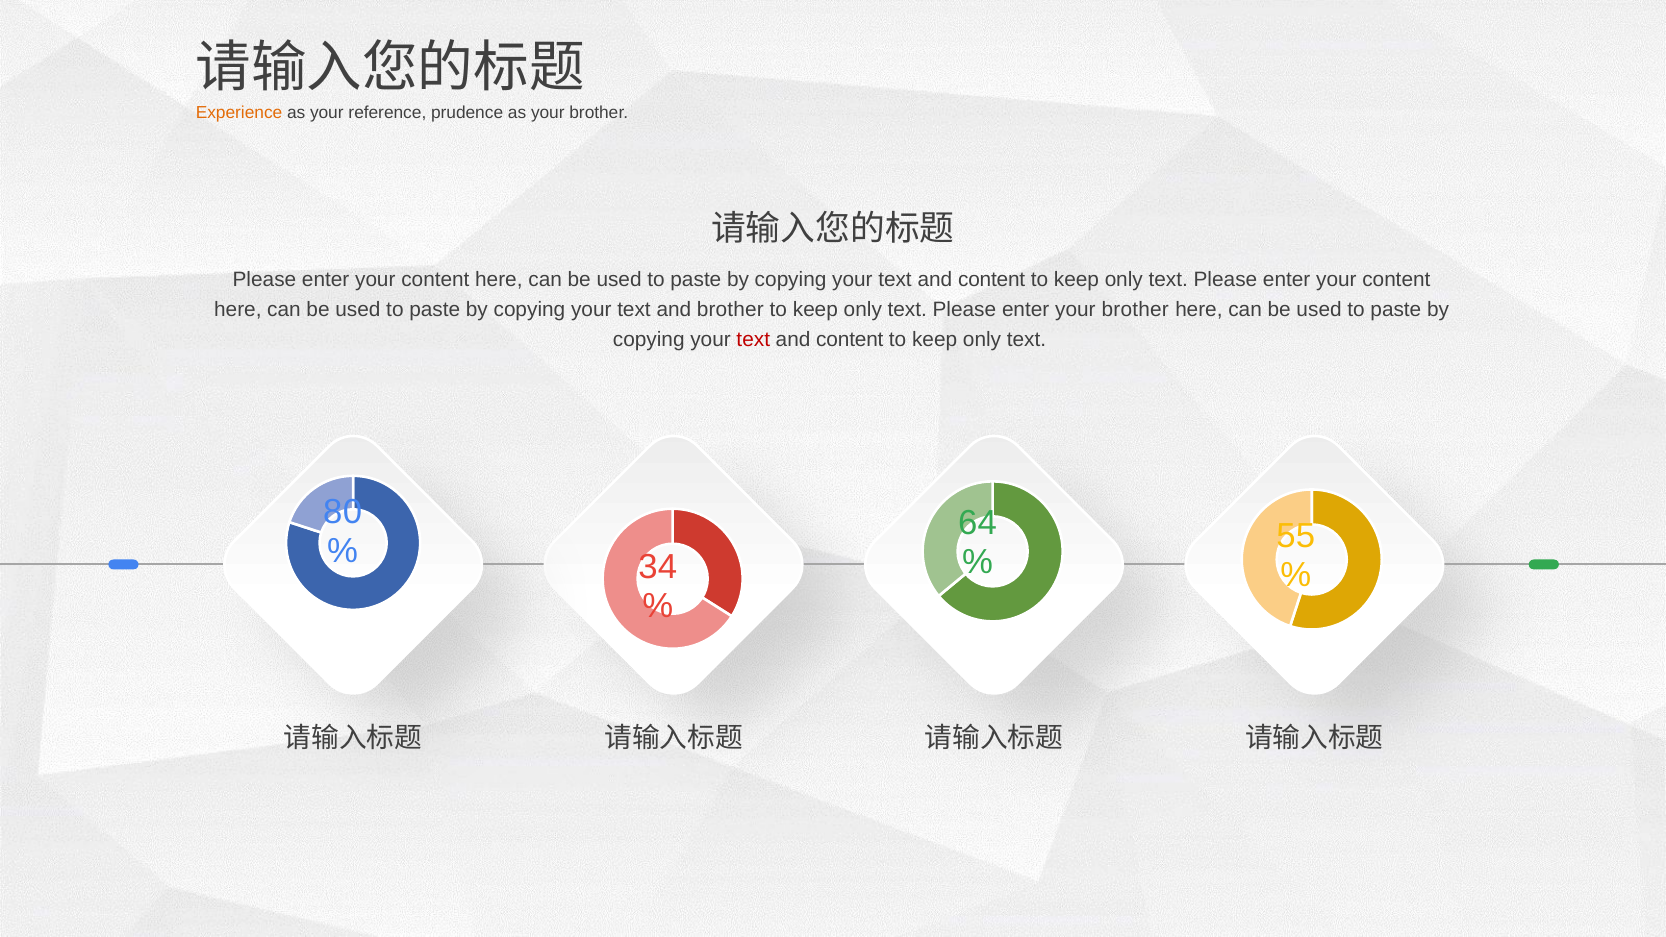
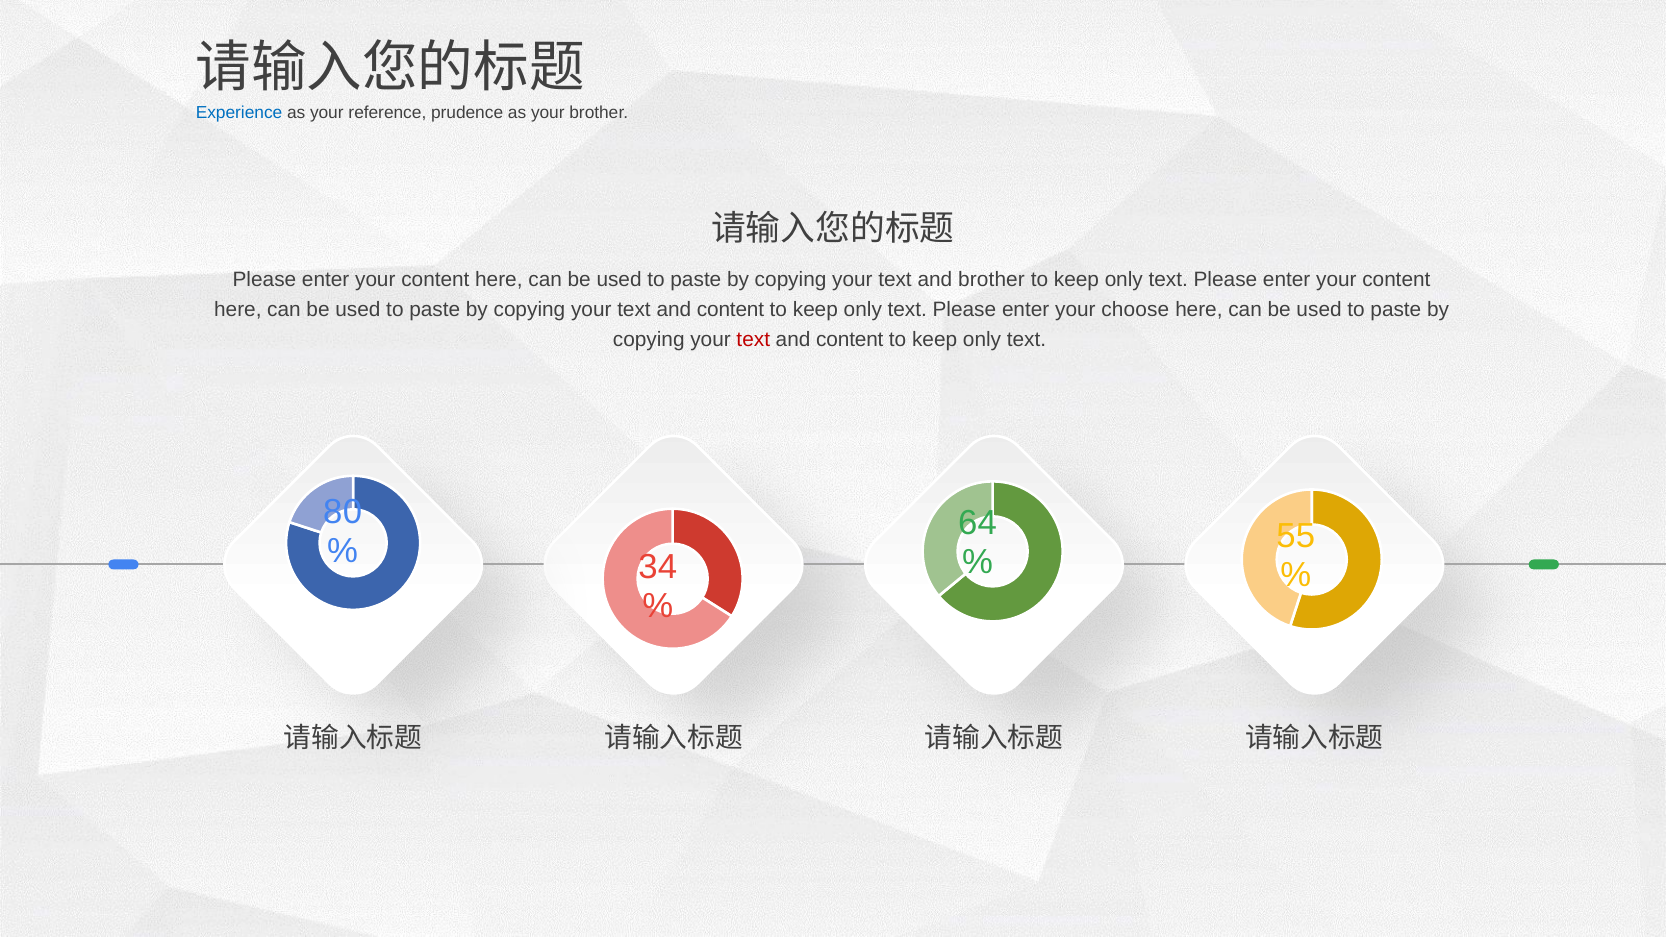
Experience colour: orange -> blue (239, 113)
content: content -> brother (991, 280)
brother: brother -> content (731, 310)
enter your brother: brother -> choose (1135, 310)
